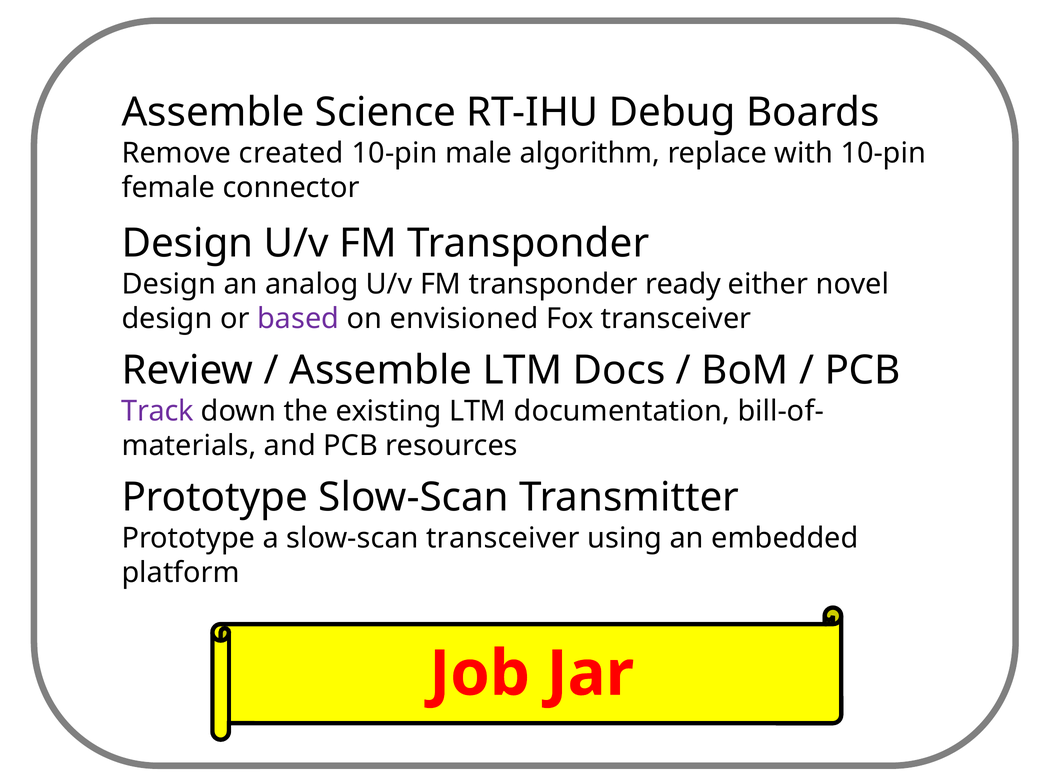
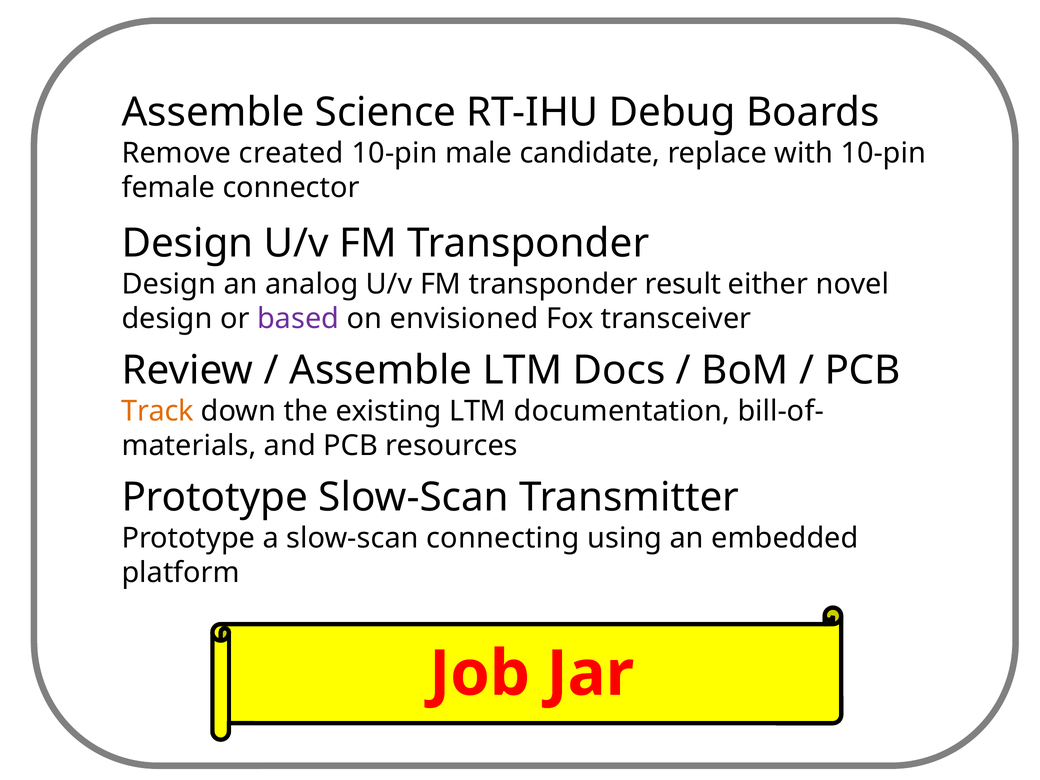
algorithm: algorithm -> candidate (590, 153)
ready: ready -> result (683, 284)
Track colour: purple -> orange (158, 411)
slow-scan transceiver: transceiver -> connecting (503, 538)
